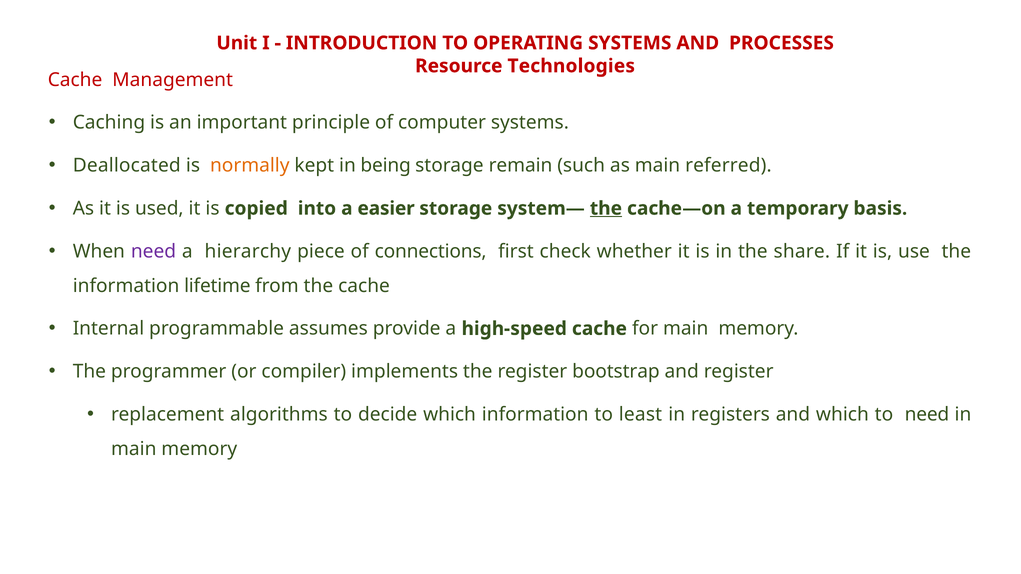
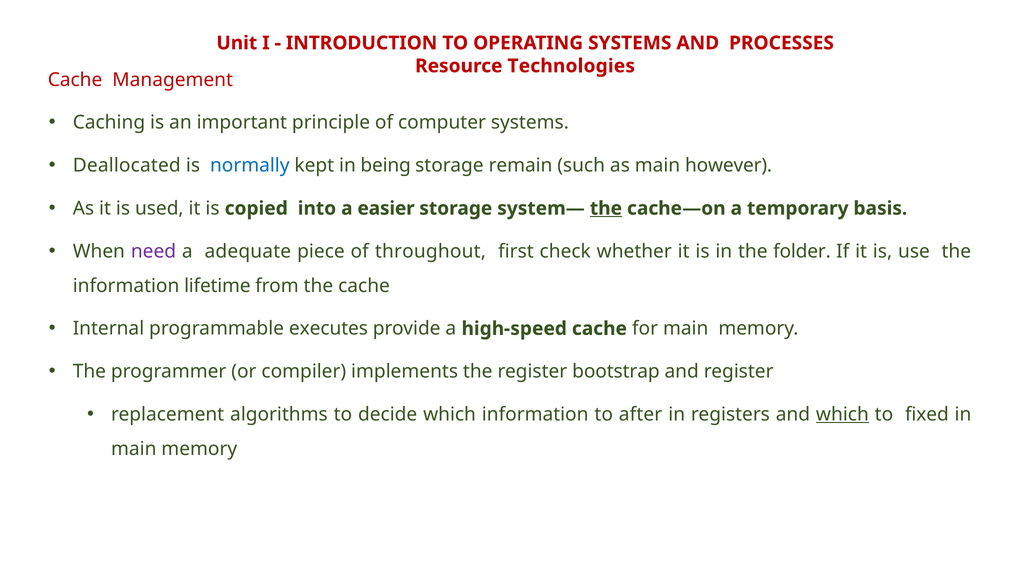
normally colour: orange -> blue (250, 166)
referred: referred -> however (729, 166)
hierarchy: hierarchy -> adequate (248, 251)
connections: connections -> throughout (430, 251)
share: share -> folder (802, 251)
assumes: assumes -> executes (328, 329)
least: least -> after (641, 415)
which underline: none -> present (842, 415)
to need: need -> fixed (927, 415)
